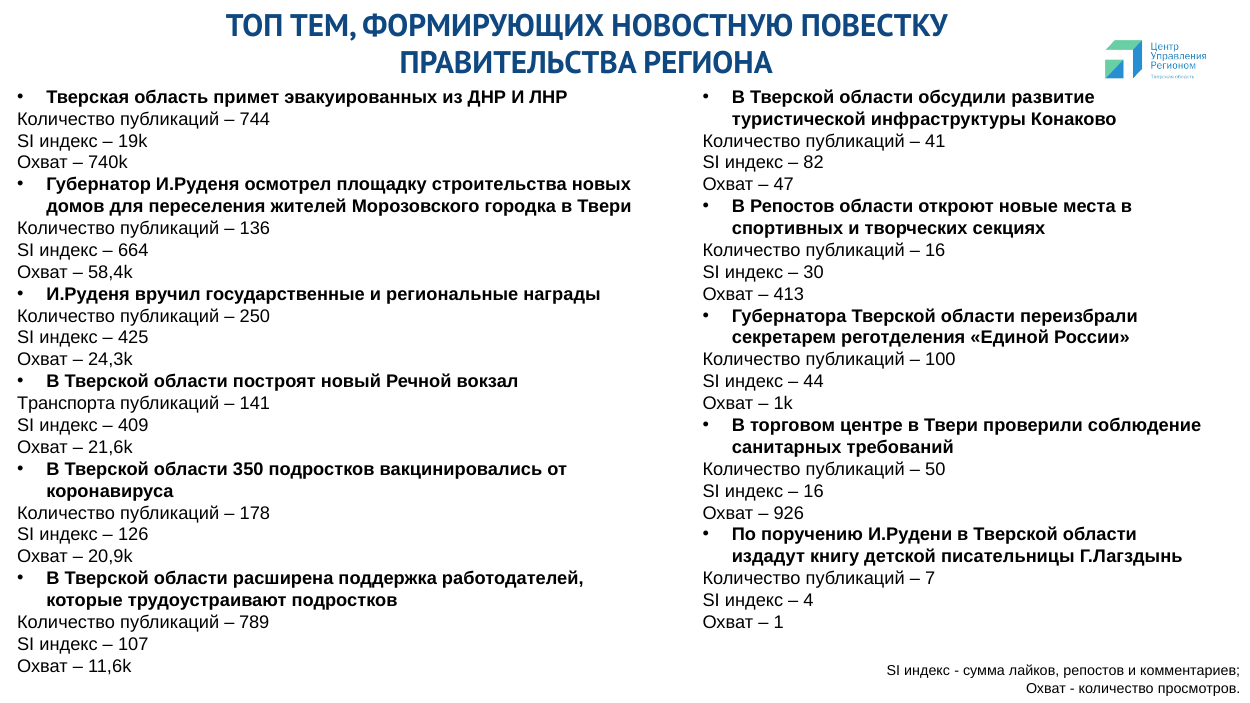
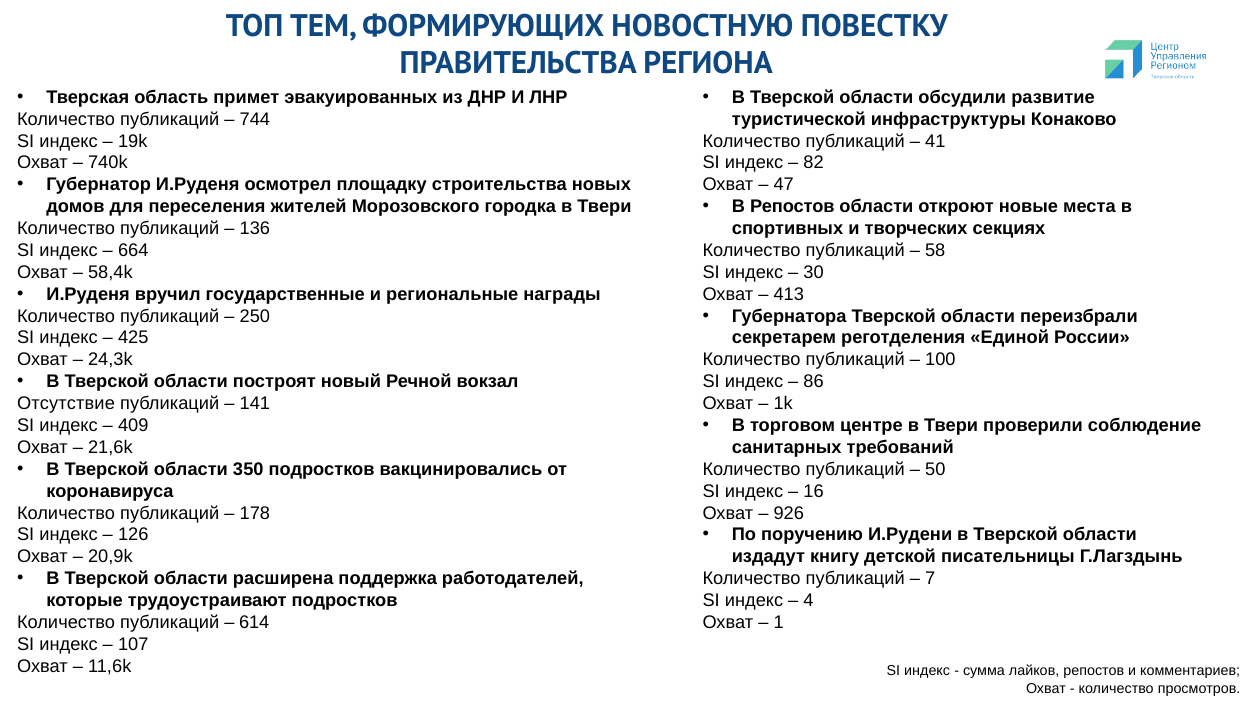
16: 16 -> 58 (935, 250)
44: 44 -> 86 (814, 382)
Транспорта: Транспорта -> Отсутствие (66, 404)
789: 789 -> 614 (254, 623)
